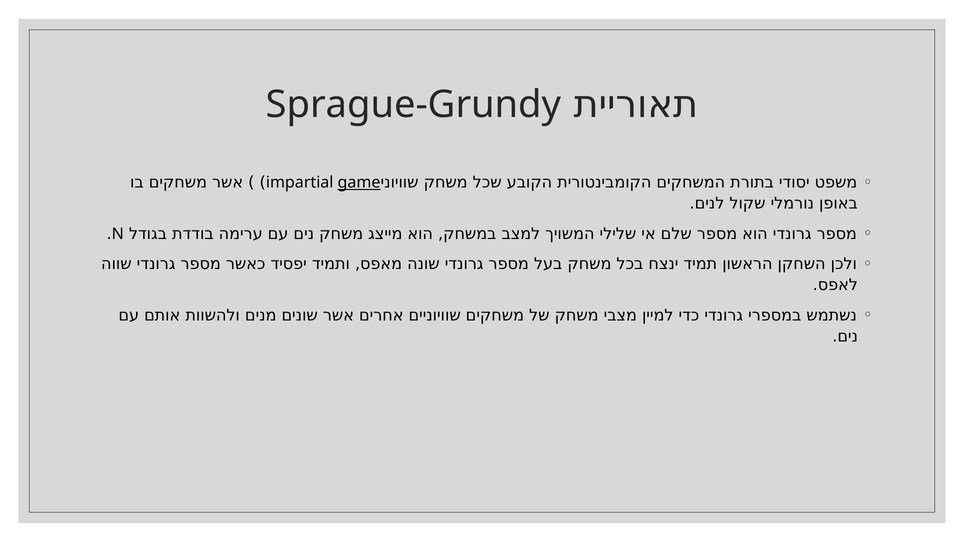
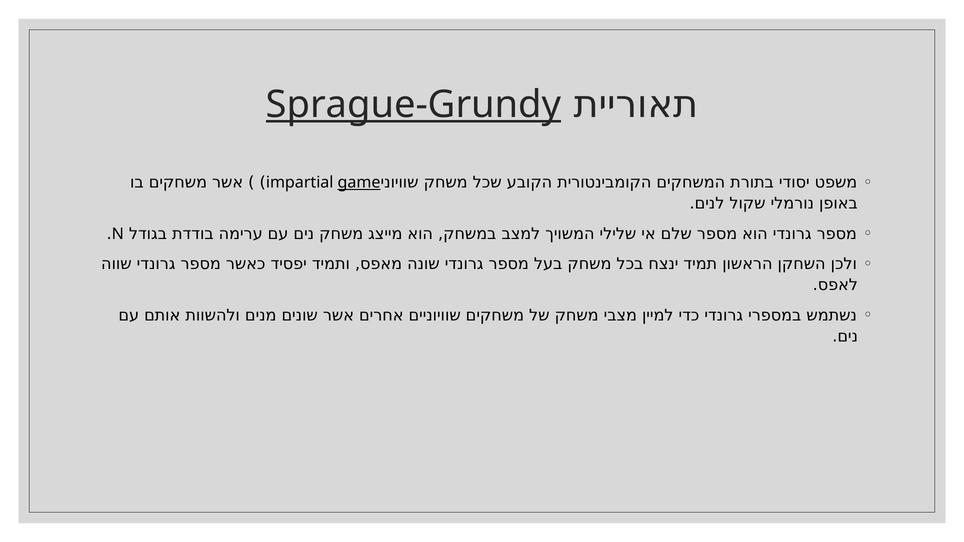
Sprague-Grundy underline: none -> present (413, 105)
